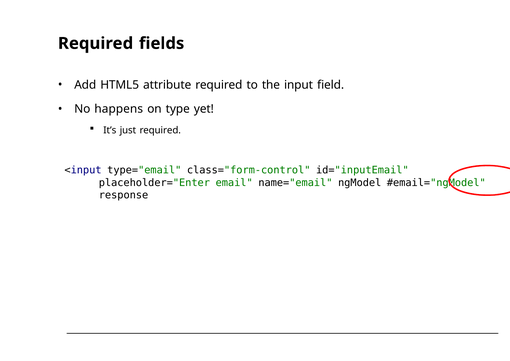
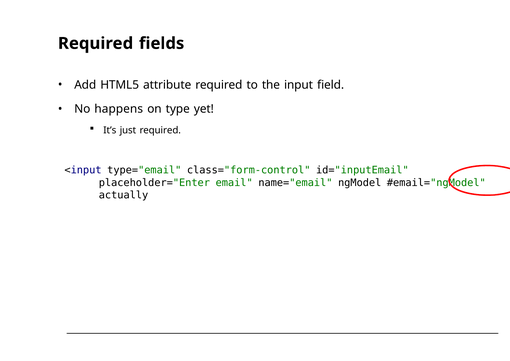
response: response -> actually (124, 195)
